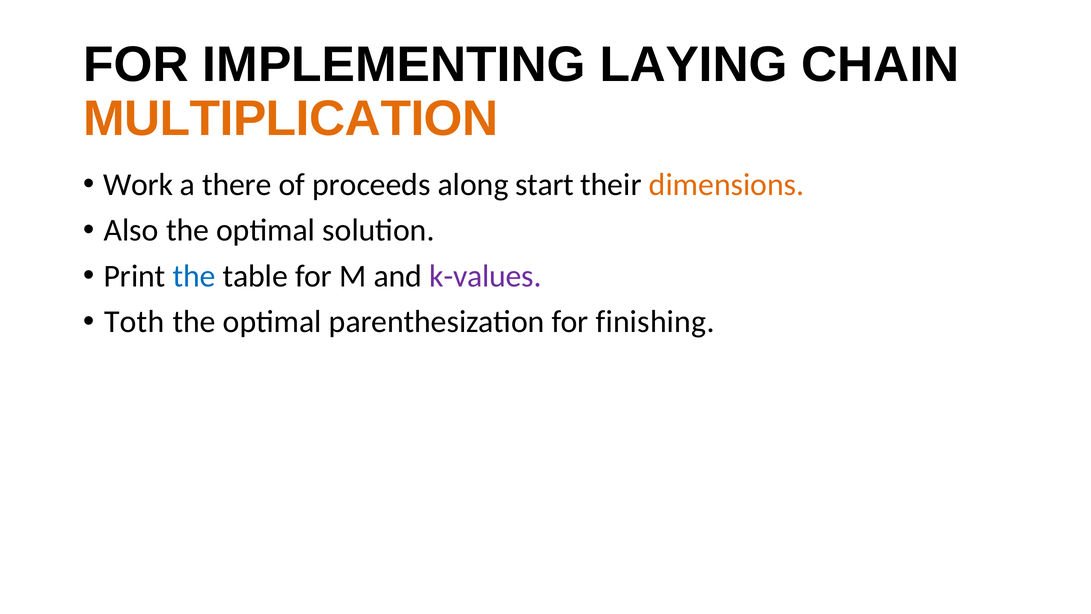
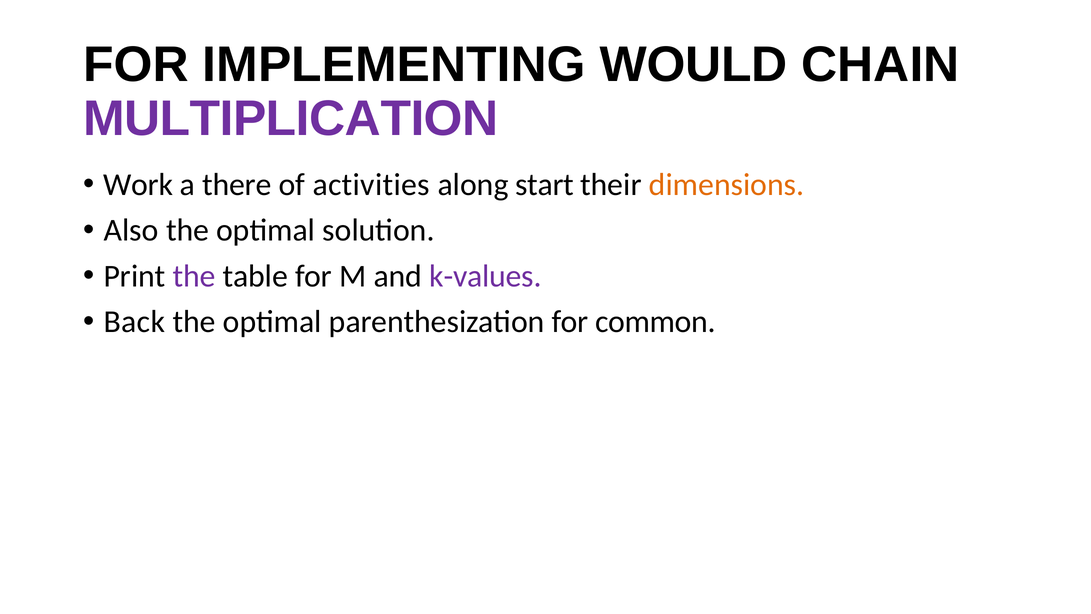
LAYING: LAYING -> WOULD (694, 65)
MULTIPLICATION colour: orange -> purple (291, 119)
proceeds: proceeds -> activities (371, 184)
the colour: blue -> purple (194, 276)
Toth: Toth -> Back (134, 322)
finishing: finishing -> common (655, 322)
